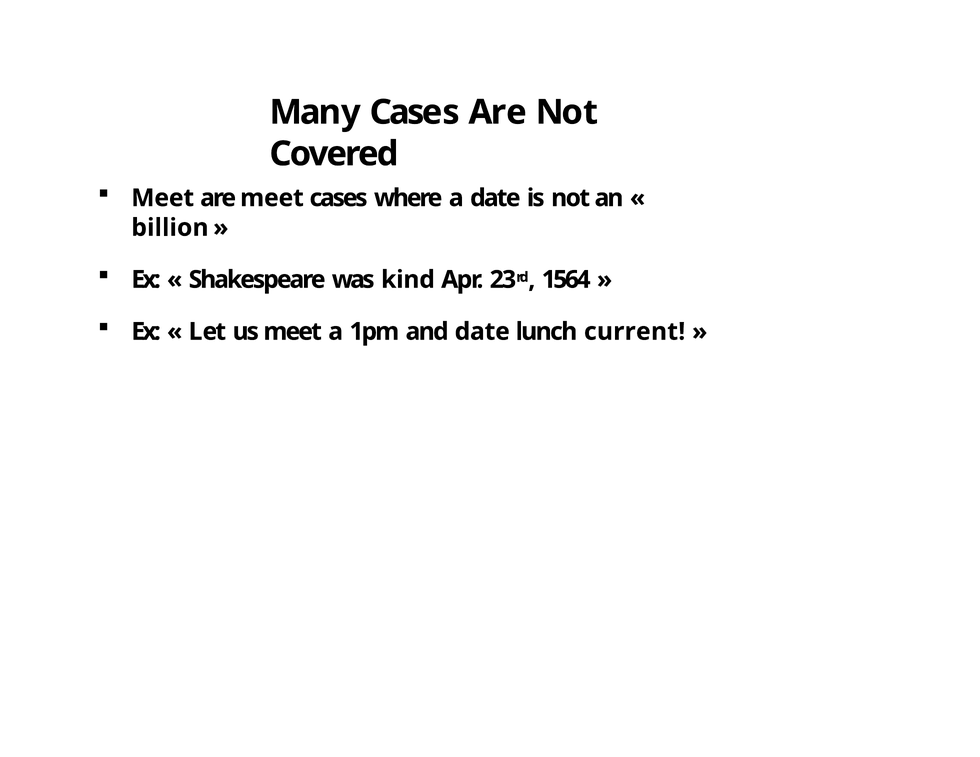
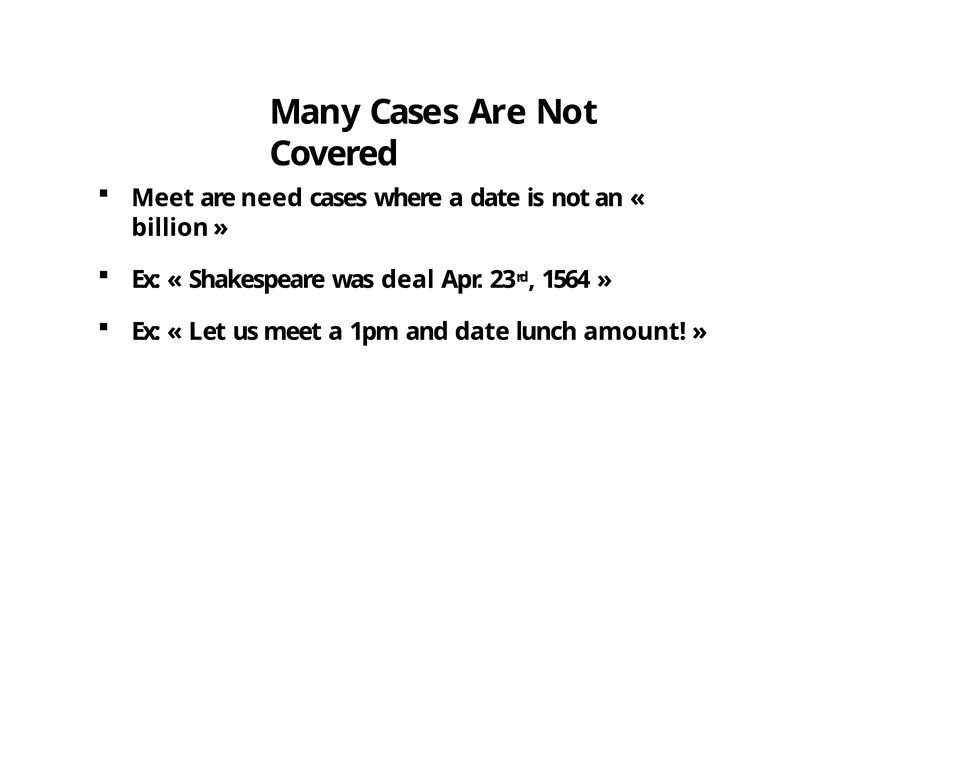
are meet: meet -> need (272, 198)
kind: kind -> deal (408, 280)
current: current -> amount (635, 332)
